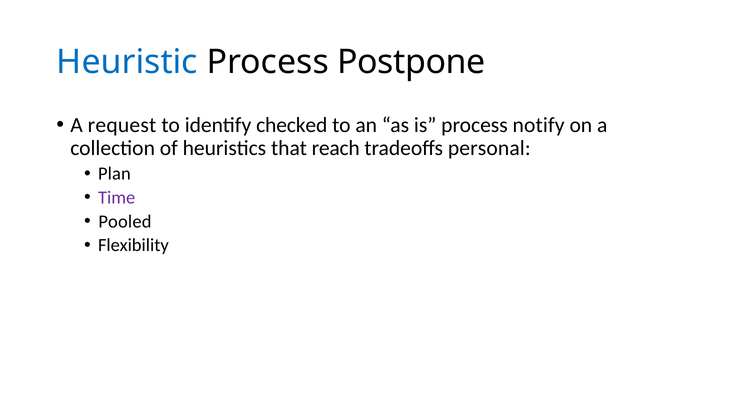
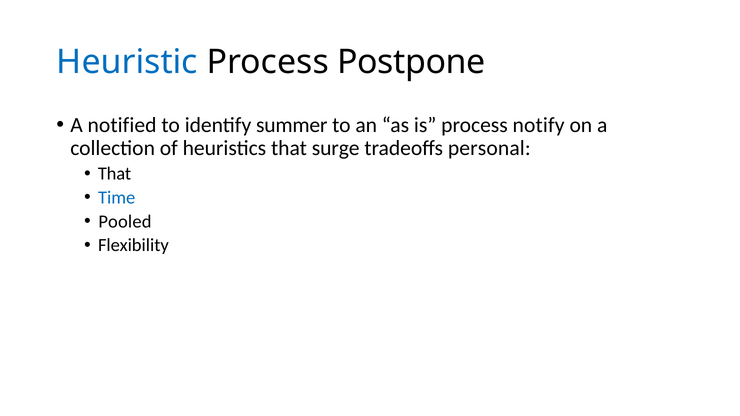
request: request -> notified (122, 125)
checked: checked -> summer (292, 125)
reach: reach -> surge (336, 148)
Plan: Plan -> That (115, 174)
Time colour: purple -> blue (117, 198)
